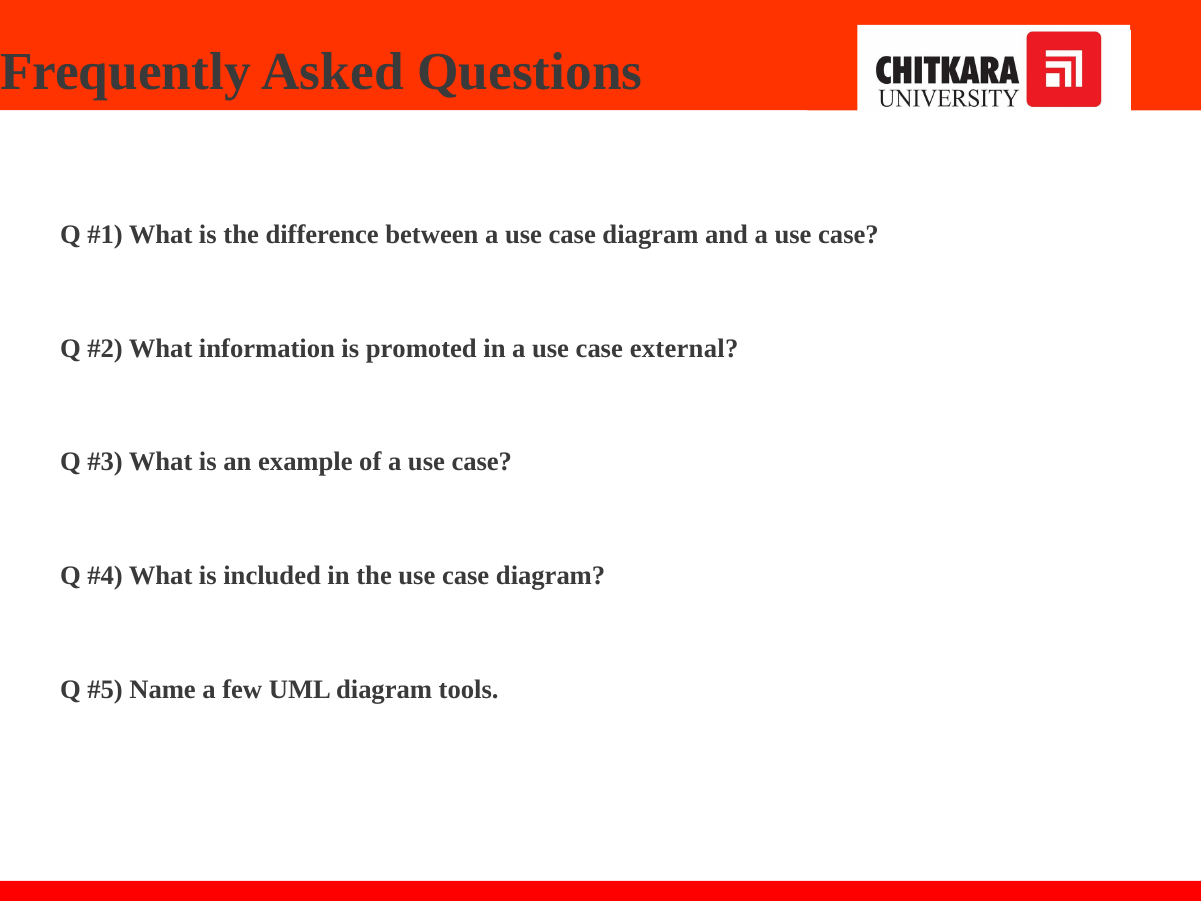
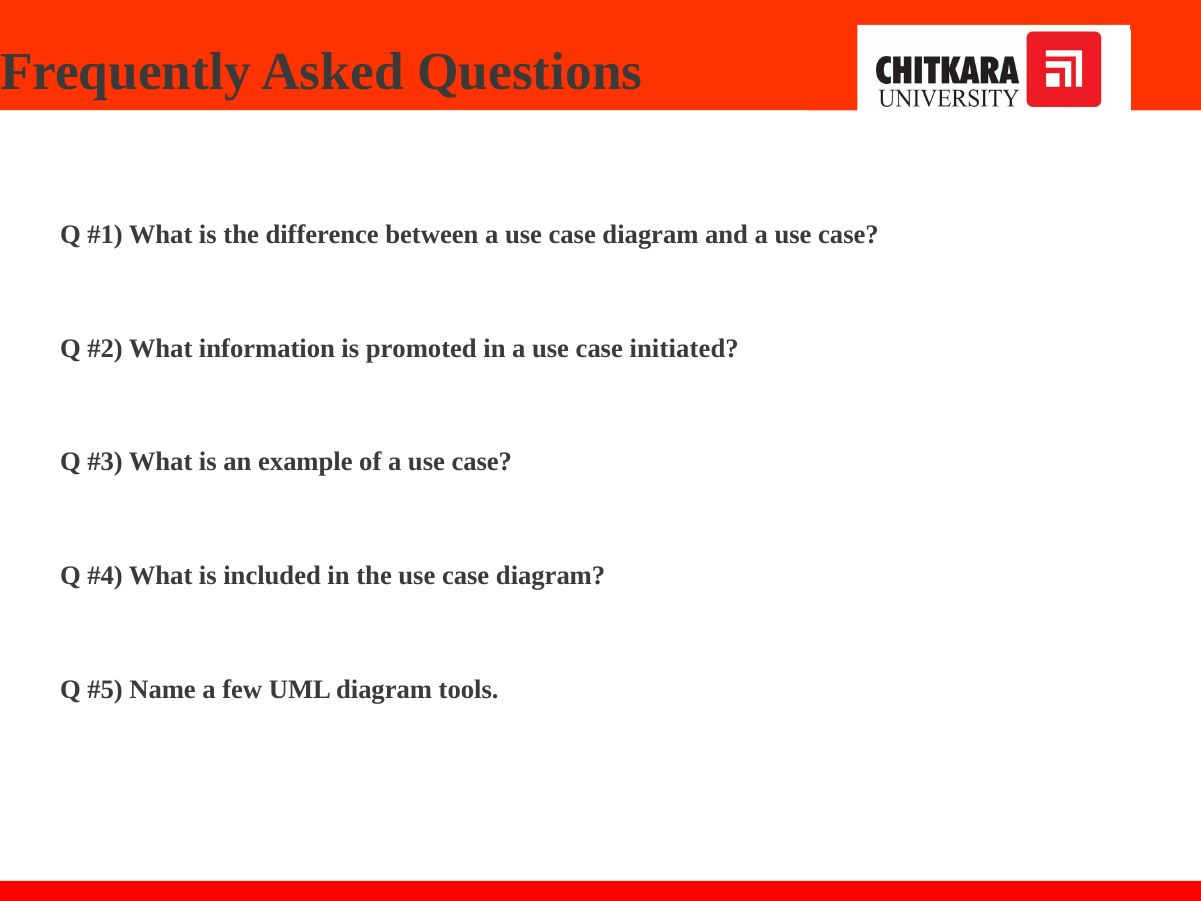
external: external -> initiated (684, 348)
